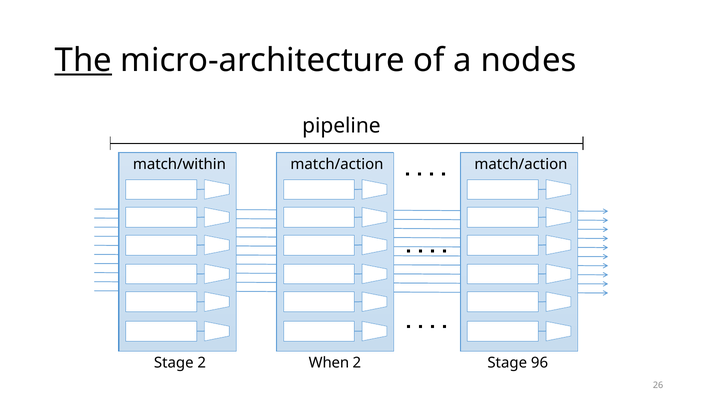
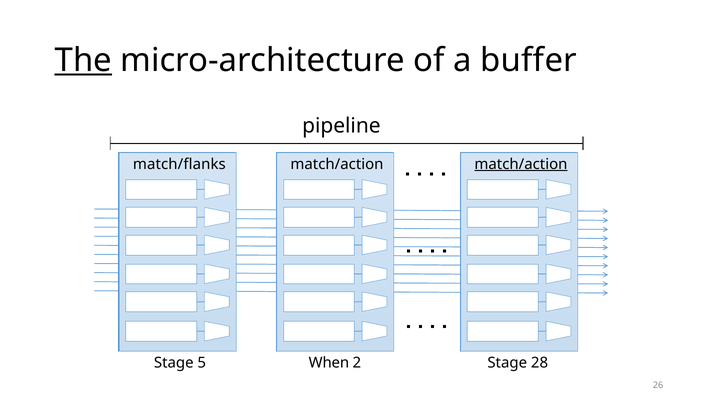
nodes: nodes -> buffer (529, 60)
match/within: match/within -> match/flanks (179, 164)
match/action underline: none -> present (521, 164)
Stage 2: 2 -> 5 (202, 362)
96: 96 -> 28 (540, 362)
